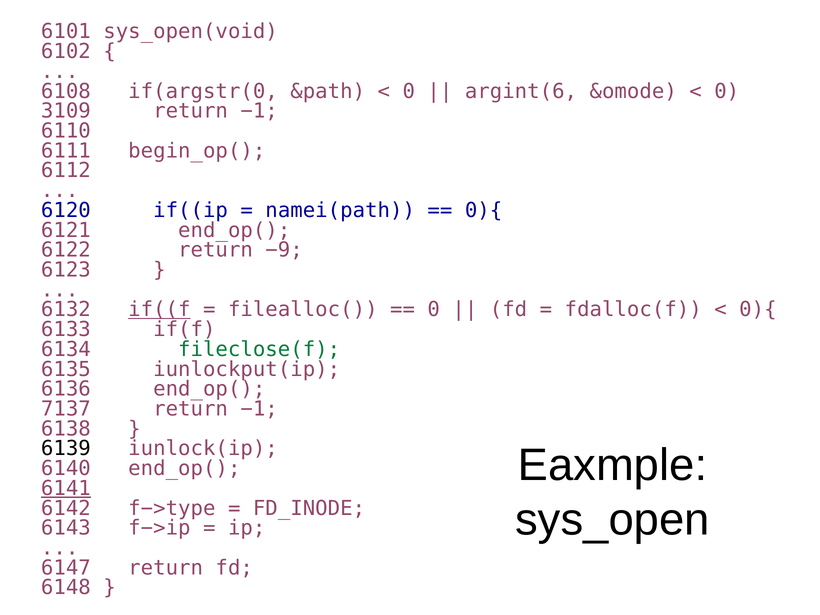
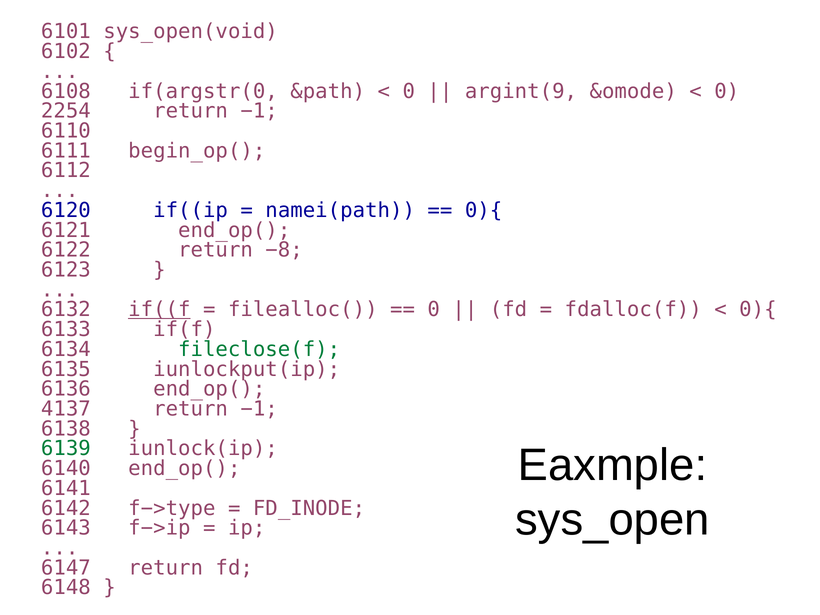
argint(6: argint(6 -> argint(9 (521, 91)
3109: 3109 -> 2254 (66, 111)
−9: −9 -> −8 (284, 250)
7137: 7137 -> 4137 (66, 409)
6139 colour: black -> green (66, 449)
6141 underline: present -> none (66, 488)
